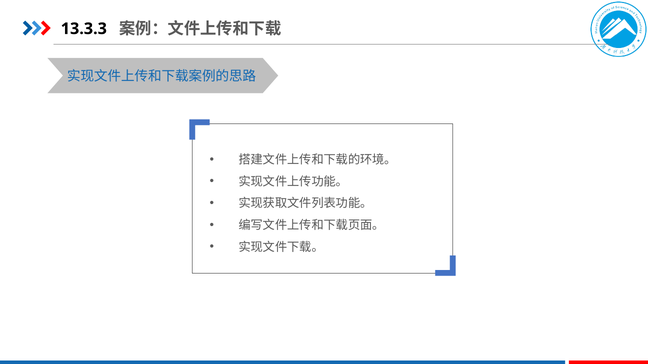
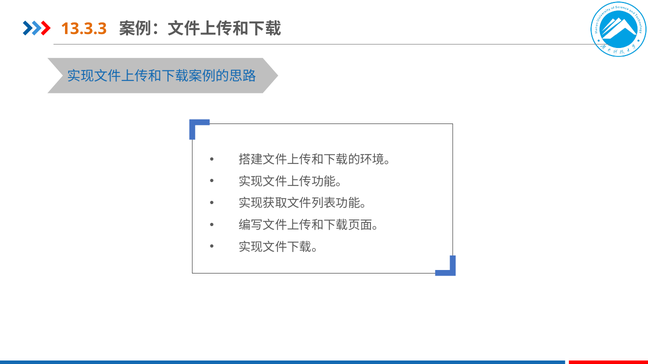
13.3.3 colour: black -> orange (84, 29)
